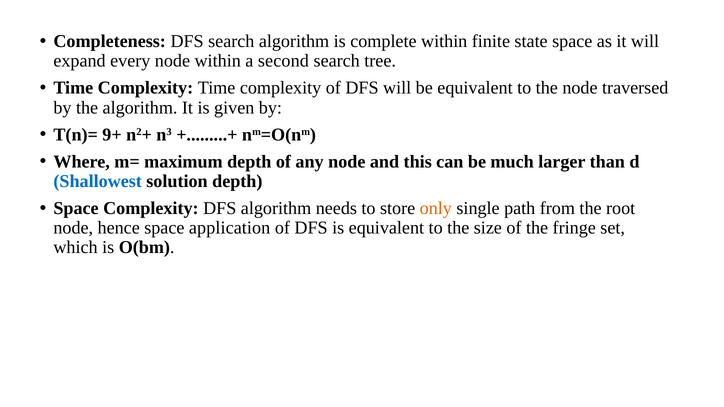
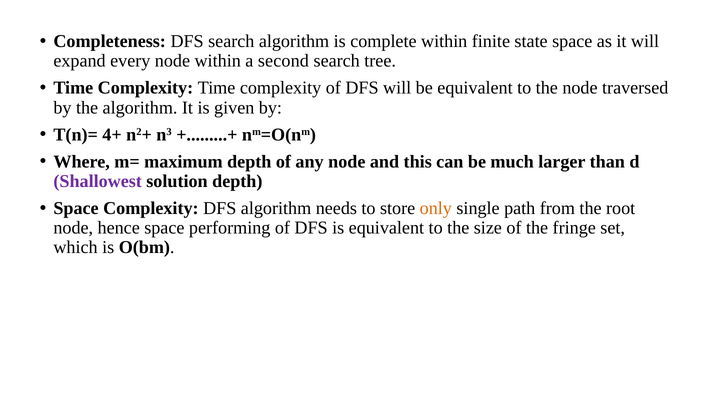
9+: 9+ -> 4+ (112, 135)
Shallowest colour: blue -> purple (98, 181)
application: application -> performing (230, 228)
